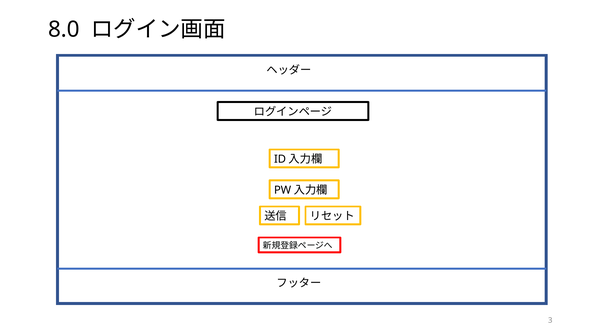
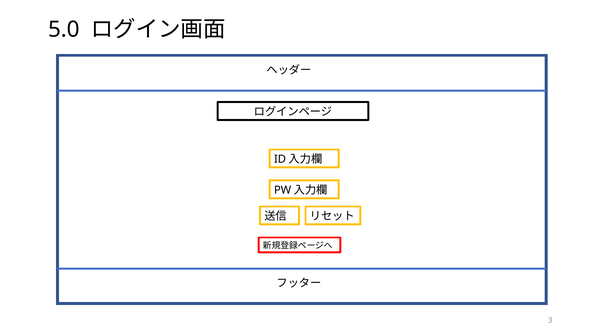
8.0: 8.0 -> 5.0 (64, 29)
